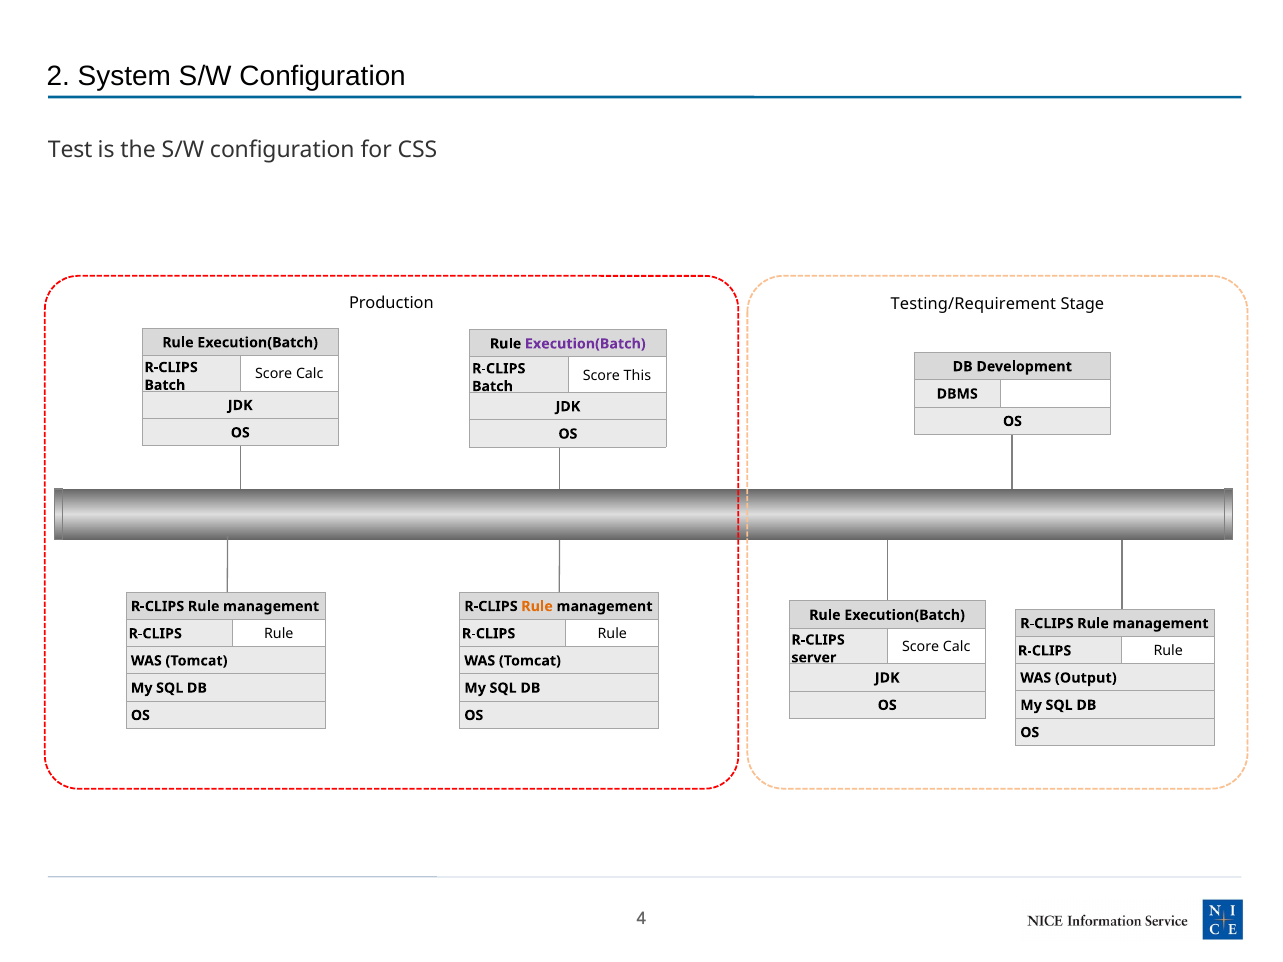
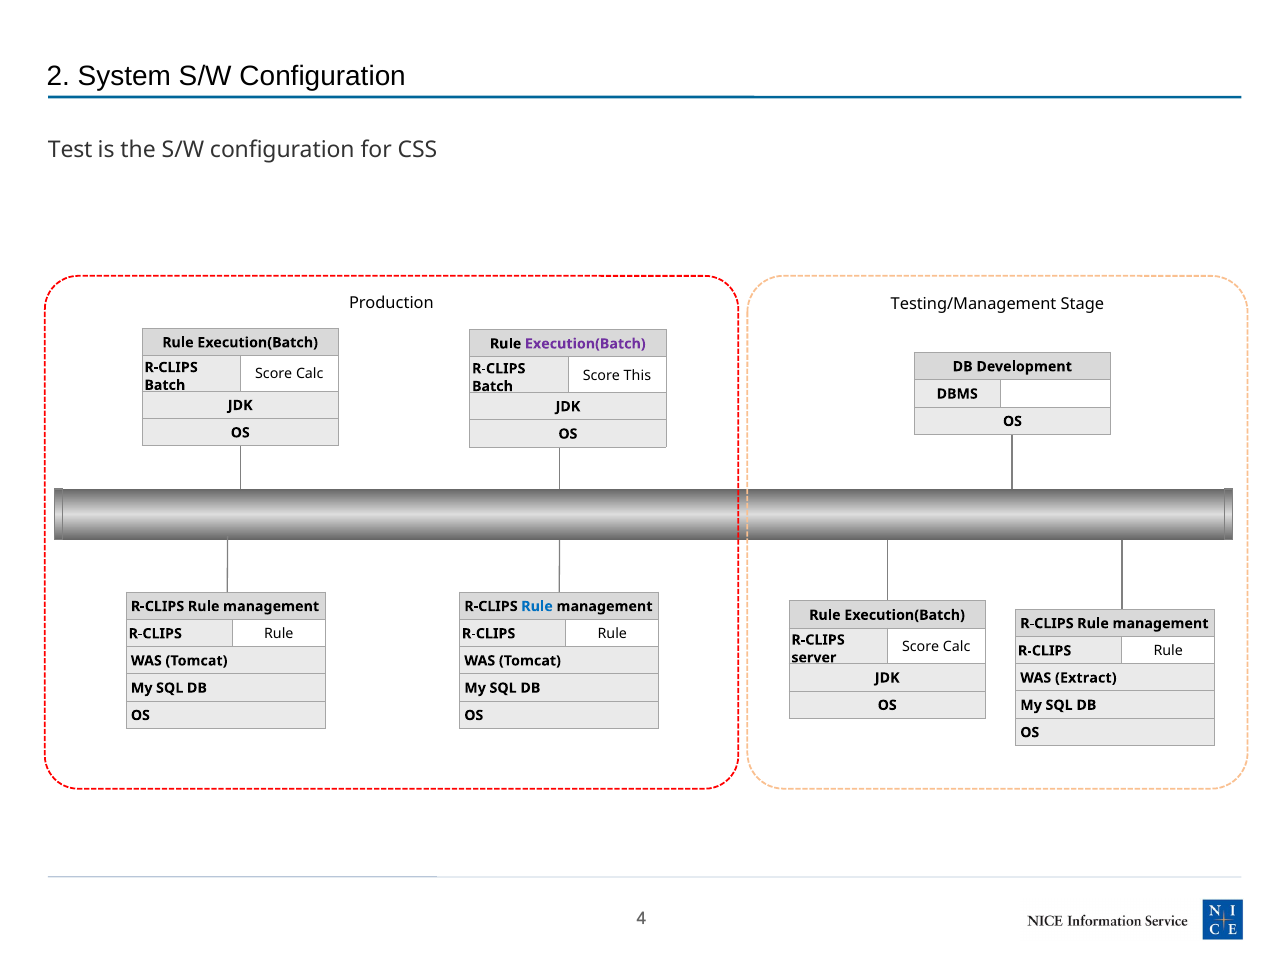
Testing/Requirement: Testing/Requirement -> Testing/Management (974, 304)
Rule colour: orange -> blue (537, 607)
Output: Output -> Extract (1086, 678)
